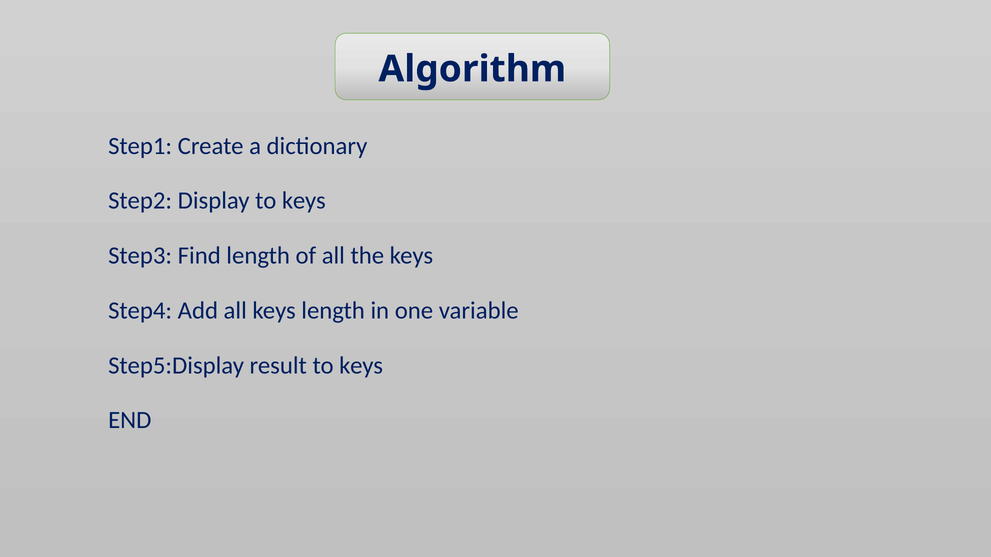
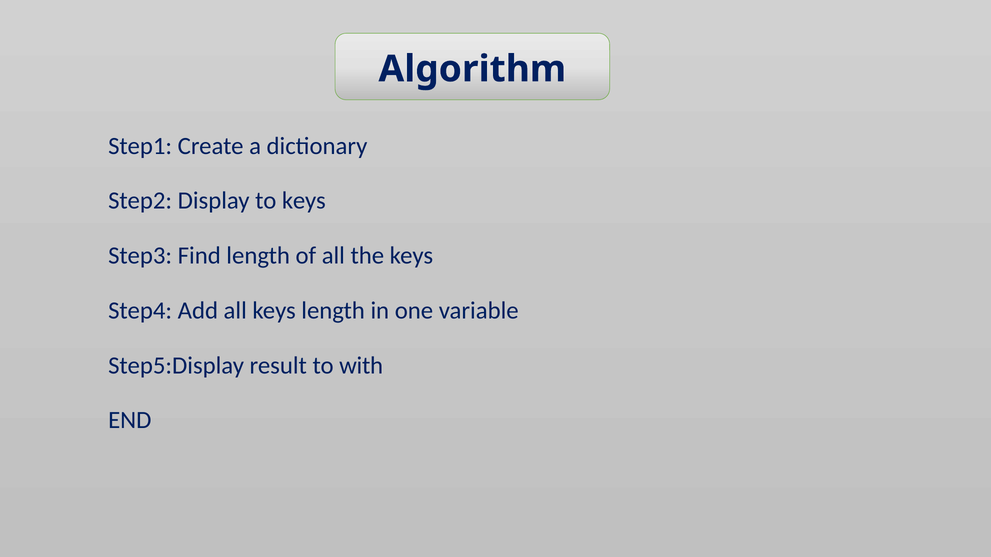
result to keys: keys -> with (361, 366)
